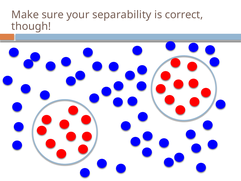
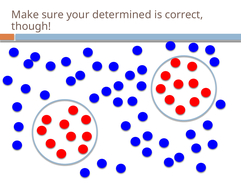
separability: separability -> determined (122, 15)
